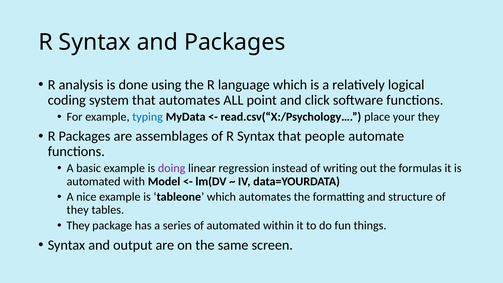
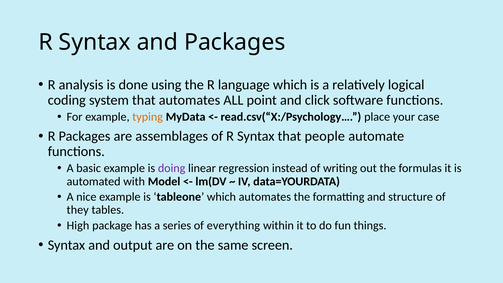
typing colour: blue -> orange (148, 117)
your they: they -> case (429, 117)
They: They -> High (78, 226)
of automated: automated -> everything (233, 226)
